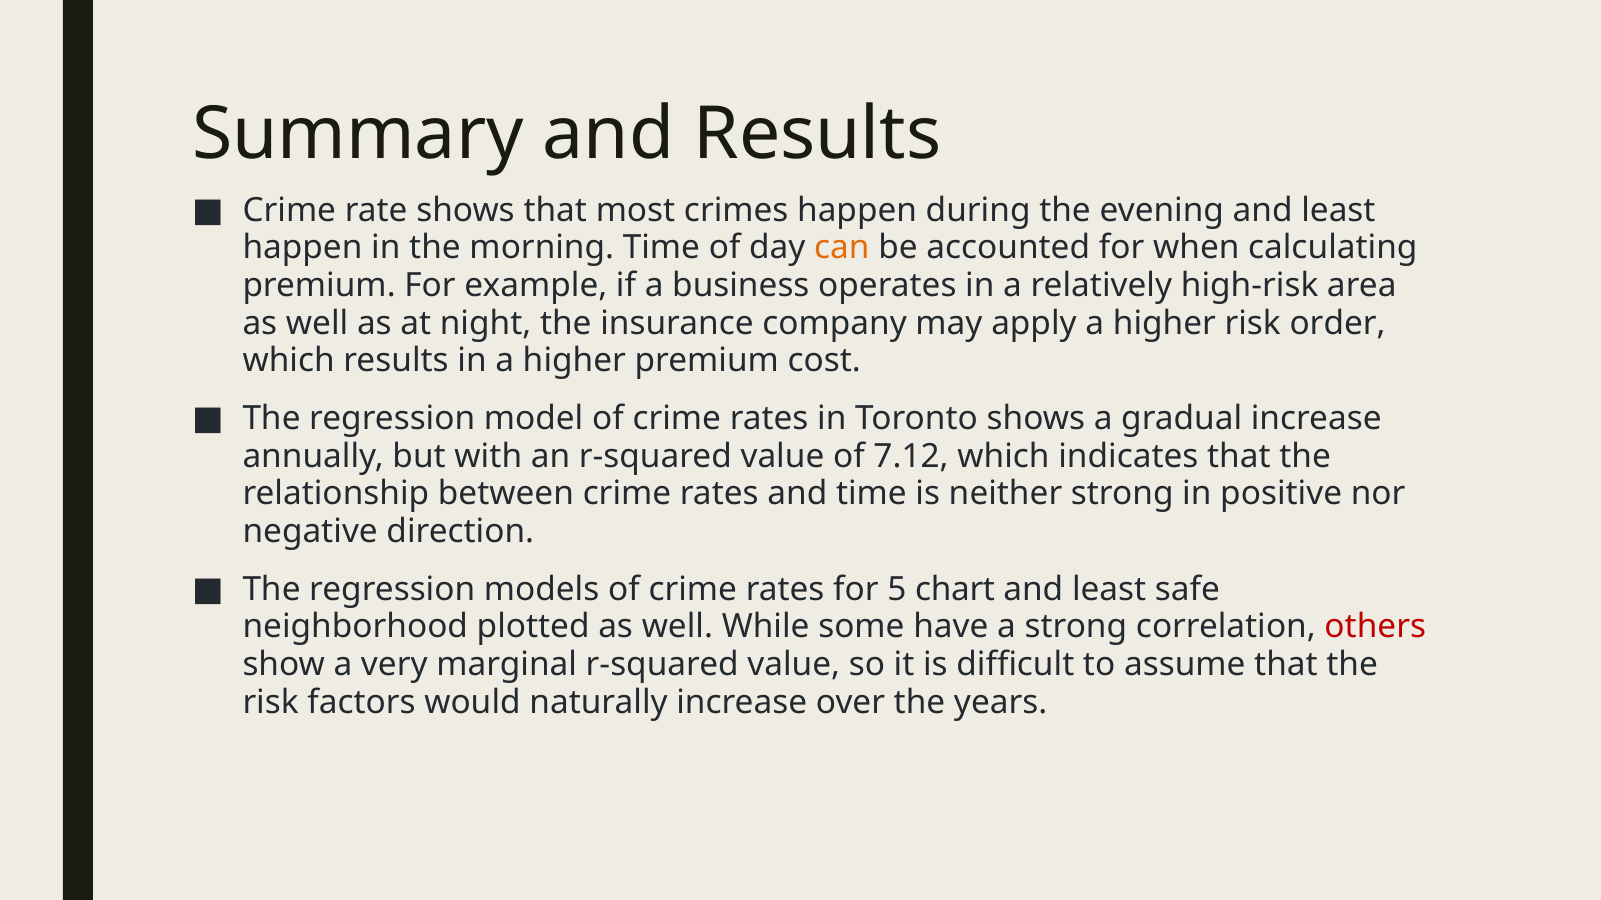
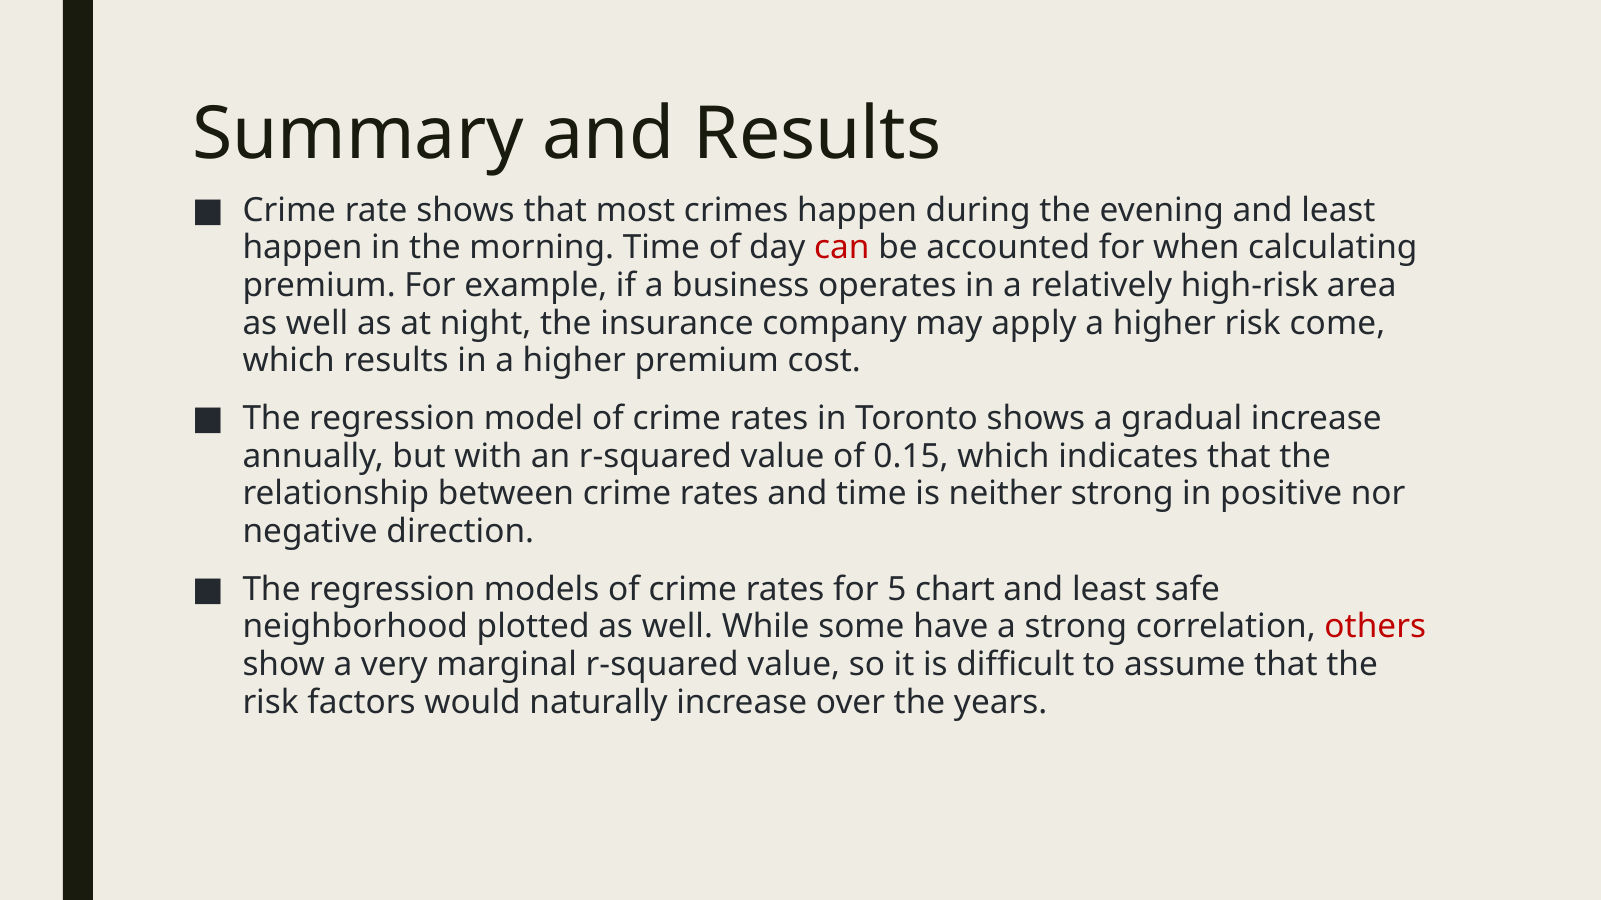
can colour: orange -> red (842, 248)
order: order -> come (1337, 323)
7.12: 7.12 -> 0.15 (911, 456)
